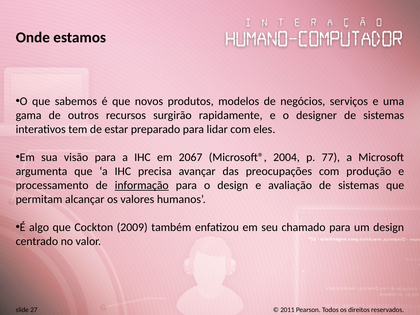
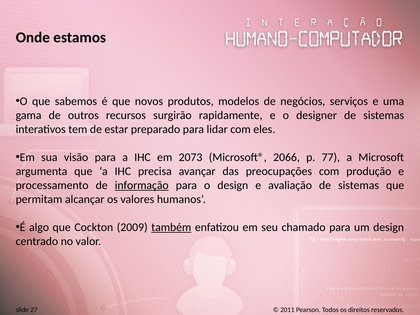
2067: 2067 -> 2073 (191, 157)
2004: 2004 -> 2066 (286, 157)
também underline: none -> present (171, 227)
